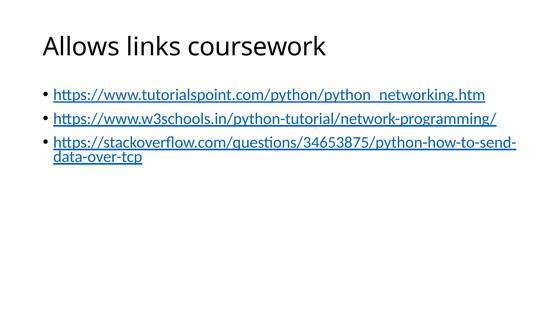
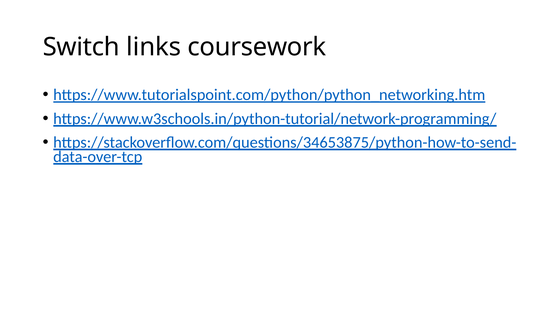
Allows: Allows -> Switch (81, 47)
